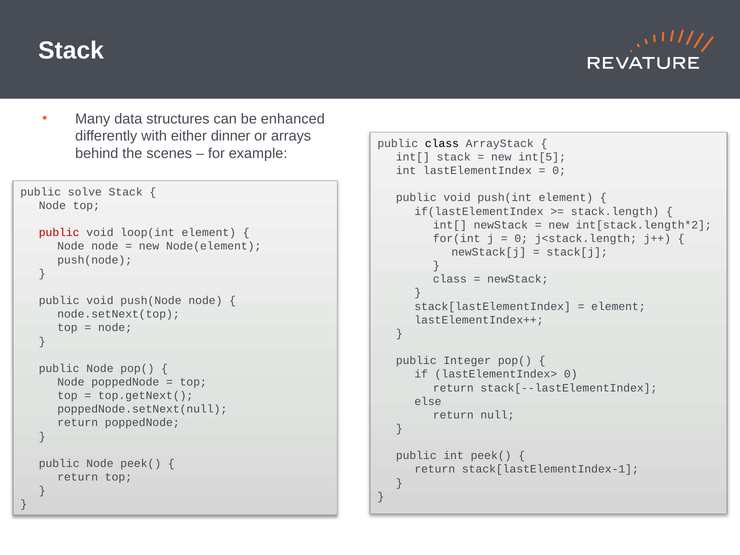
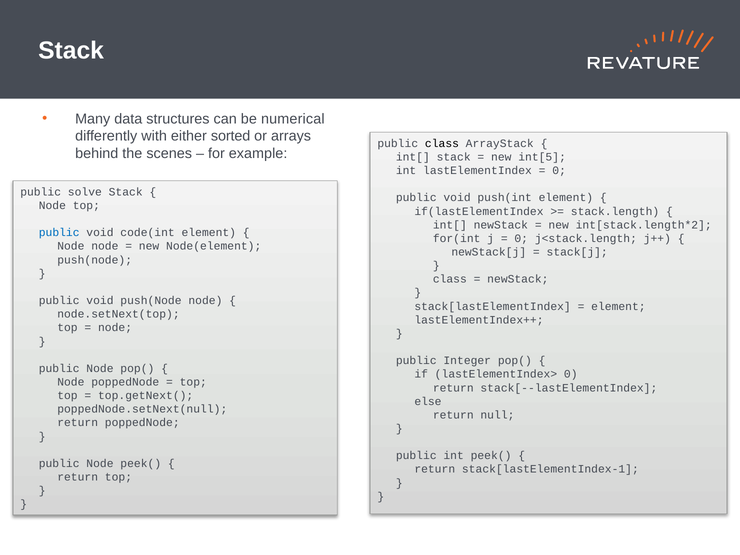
enhanced: enhanced -> numerical (293, 119)
dinner: dinner -> sorted (231, 136)
public colour: red -> blue (59, 233)
loop(int: loop(int -> code(int (148, 233)
